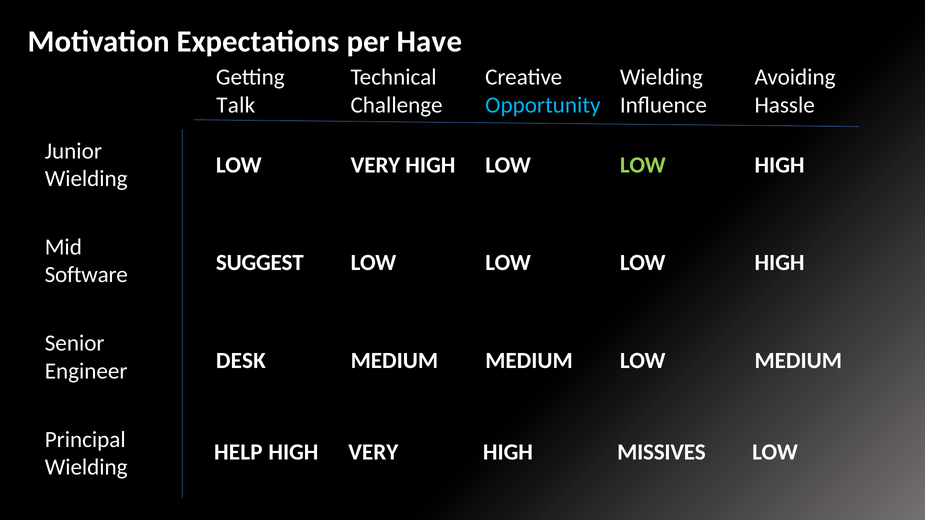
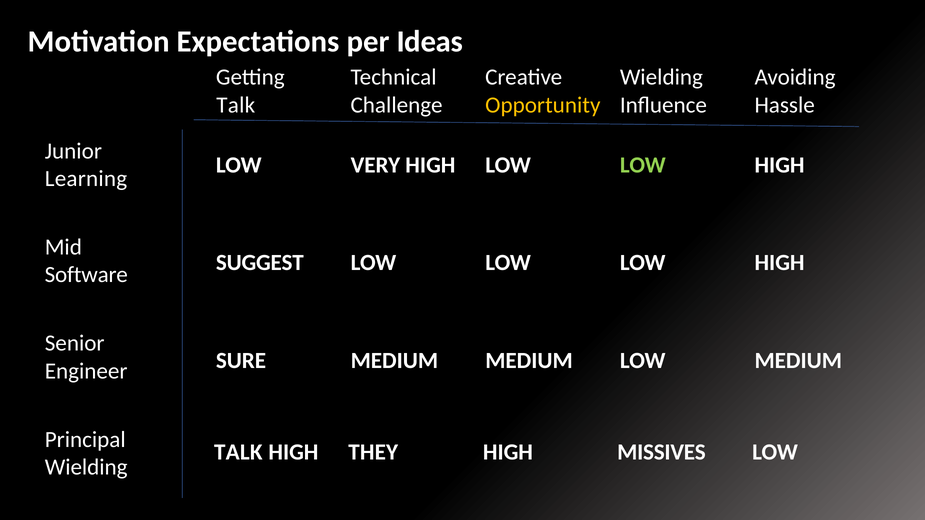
Have: Have -> Ideas (430, 41)
Opportunity colour: light blue -> yellow (543, 105)
Wielding: Wielding -> Learning (86, 179)
DESK: DESK -> SURE (241, 361)
HELP: HELP -> TALK (238, 452)
HIGH VERY: VERY -> THEY (373, 452)
